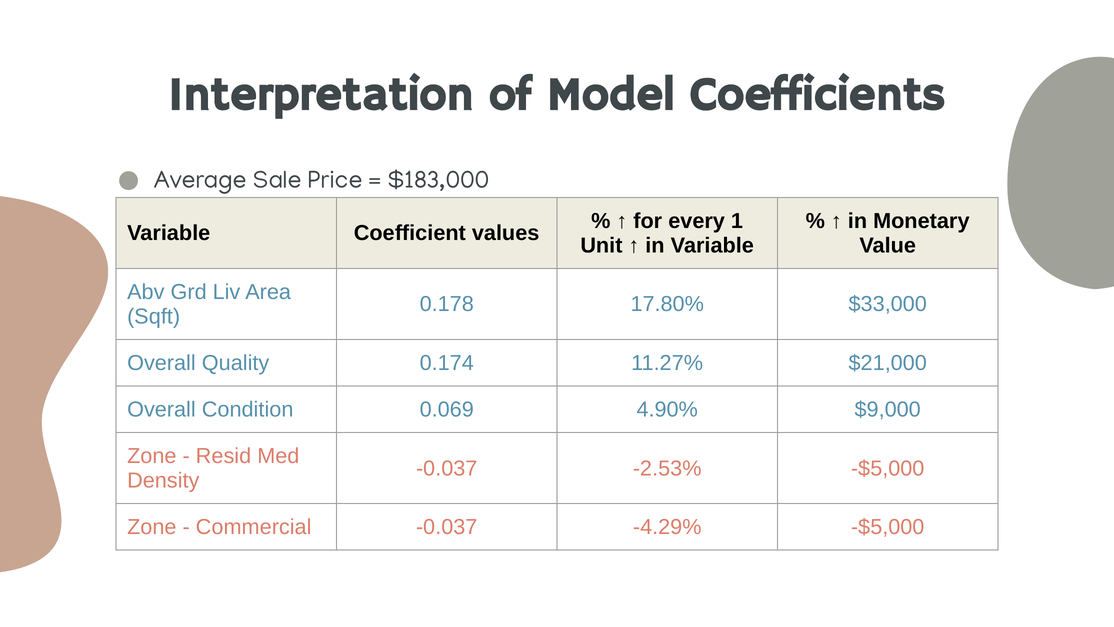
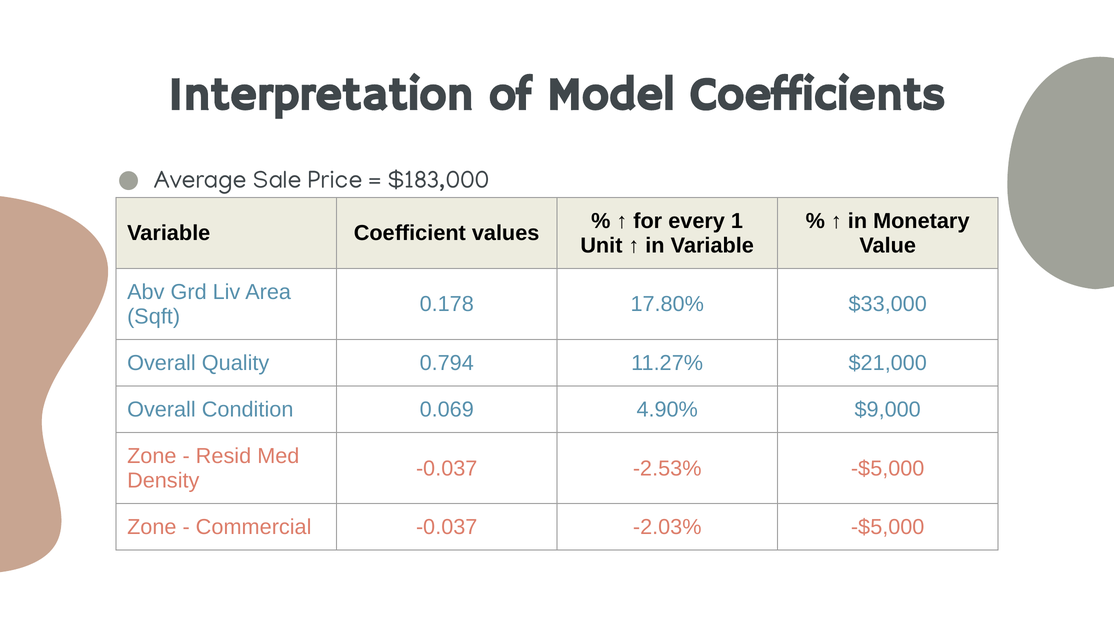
0.174: 0.174 -> 0.794 (447, 363)
-4.29%: -4.29% -> -2.03% (667, 527)
